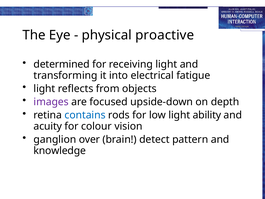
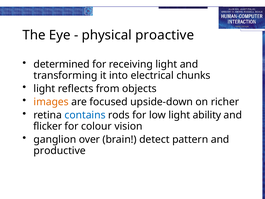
fatigue: fatigue -> chunks (193, 75)
images colour: purple -> orange (51, 102)
depth: depth -> richer (225, 102)
acuity: acuity -> flicker (48, 126)
knowledge: knowledge -> productive (60, 150)
